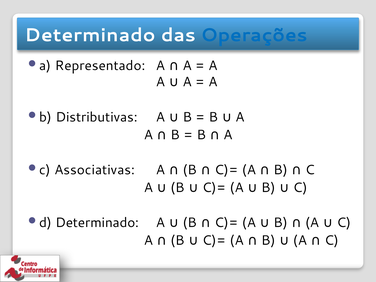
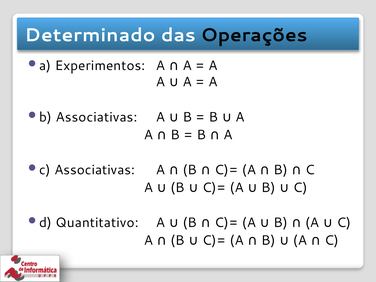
Operações colour: blue -> black (254, 35)
Representado: Representado -> Experimentos (100, 66)
Distributivas: Distributivas -> Associativas (96, 117)
Determinado: Determinado -> Quantitativo (97, 223)
